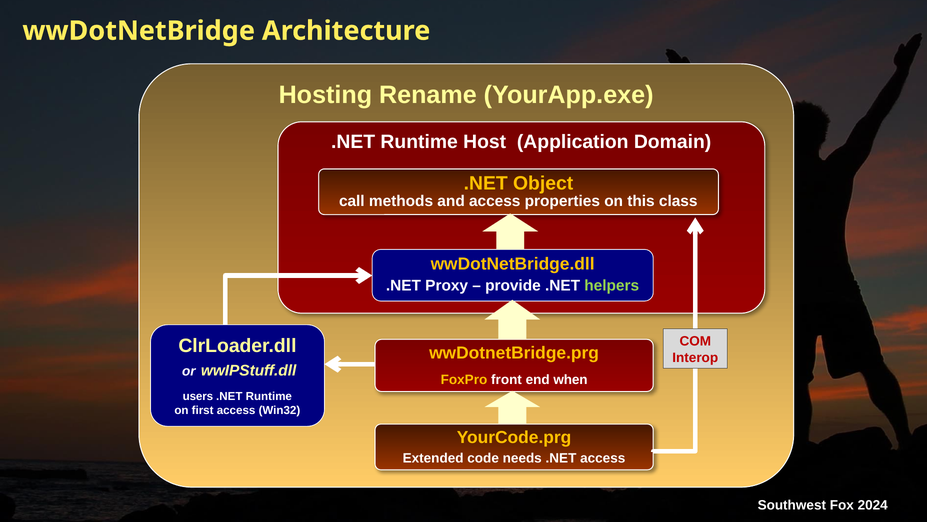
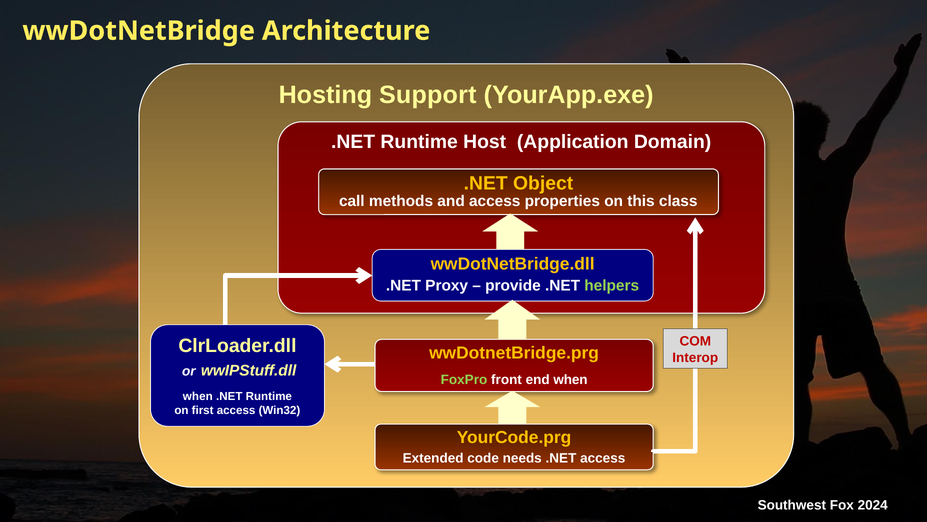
Rename: Rename -> Support (428, 95)
FoxPro colour: yellow -> light green (464, 379)
users: users -> when (198, 396)
